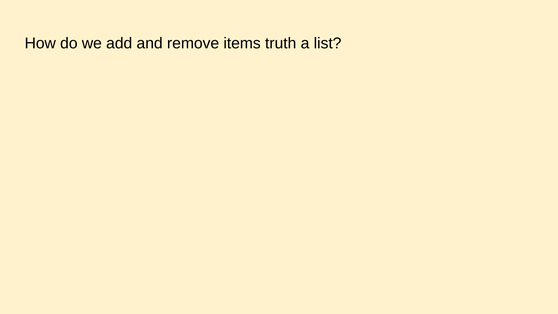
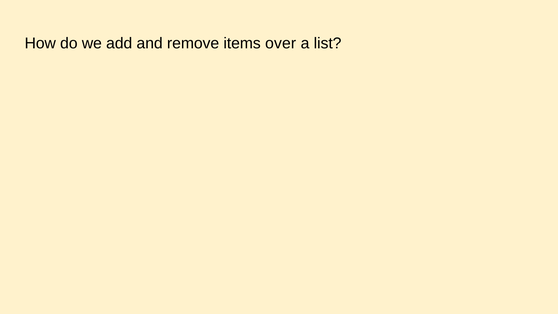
truth: truth -> over (281, 43)
